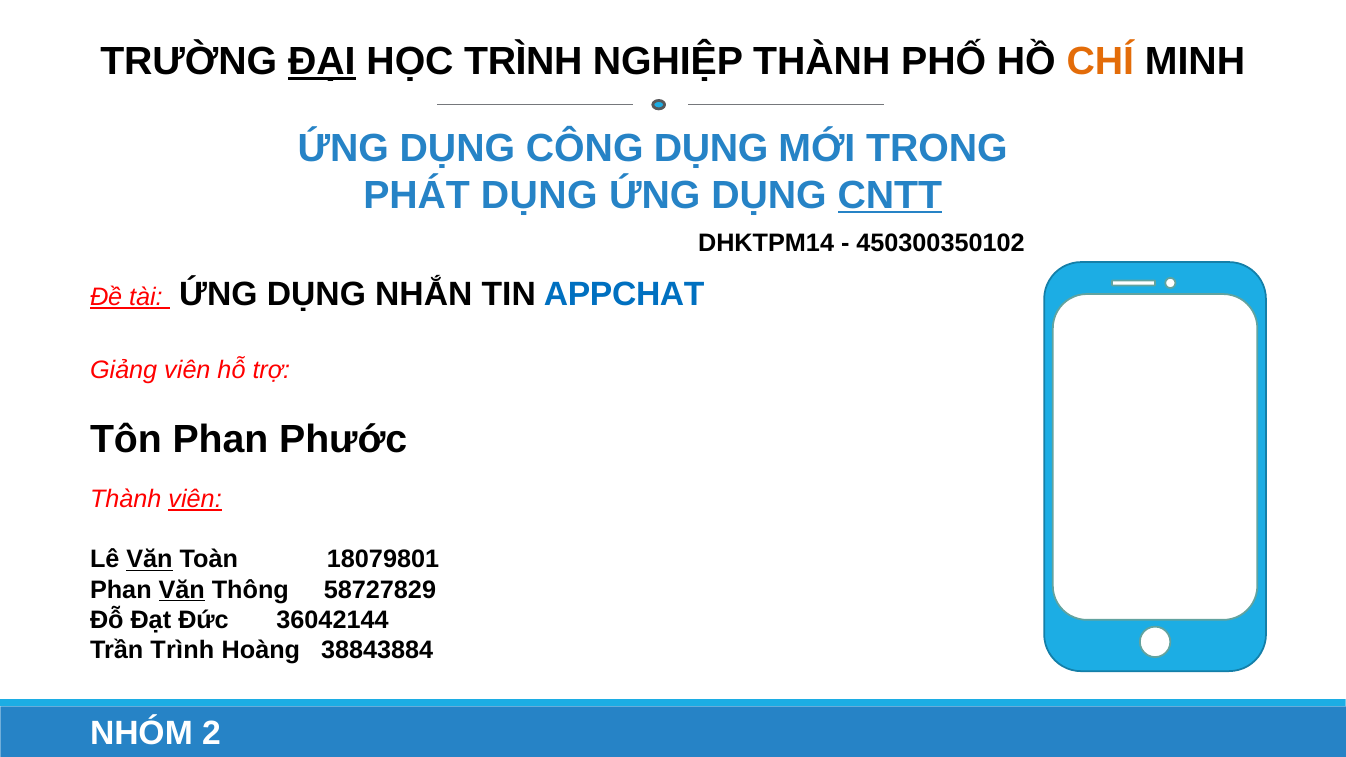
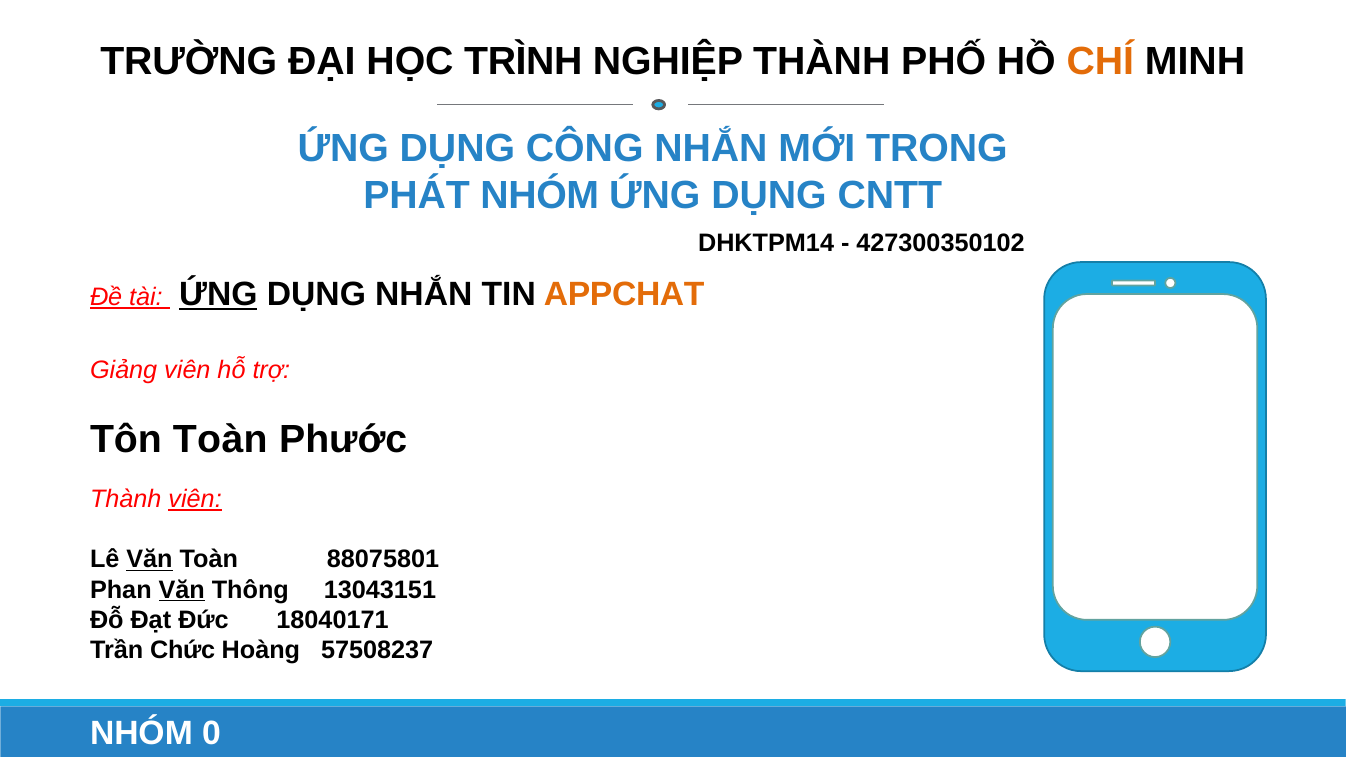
ĐẠI underline: present -> none (322, 62)
CÔNG DỤNG: DỤNG -> NHẮN (711, 148)
PHÁT DỤNG: DỤNG -> NHÓM (540, 195)
CNTT underline: present -> none (890, 195)
450300350102: 450300350102 -> 427300350102 (941, 243)
ỨNG underline: none -> present (218, 294)
APPCHAT colour: blue -> orange (624, 294)
Tôn Phan: Phan -> Toàn (220, 440)
18079801: 18079801 -> 88075801 (383, 560)
58727829: 58727829 -> 13043151 (380, 590)
36042144: 36042144 -> 18040171 (333, 620)
Trần Trình: Trình -> Chức (183, 651)
38843884: 38843884 -> 57508237 (377, 651)
2: 2 -> 0 (211, 734)
